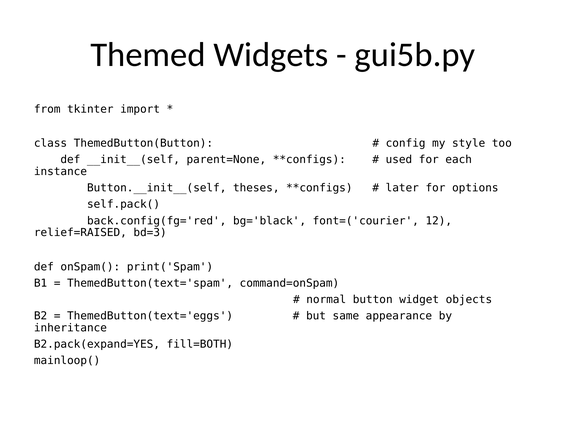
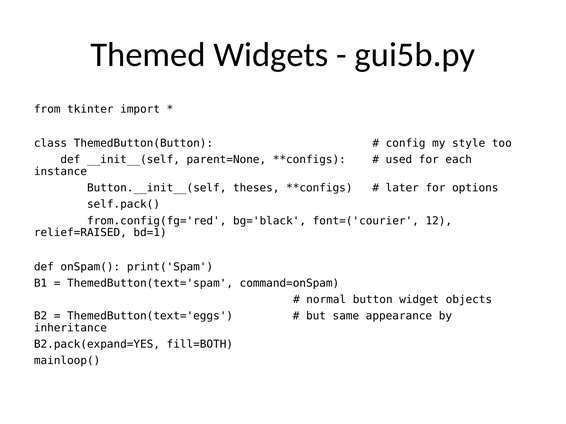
back.config(fg='red: back.config(fg='red -> from.config(fg='red (157, 221)
bd=3: bd=3 -> bd=1 (150, 233)
